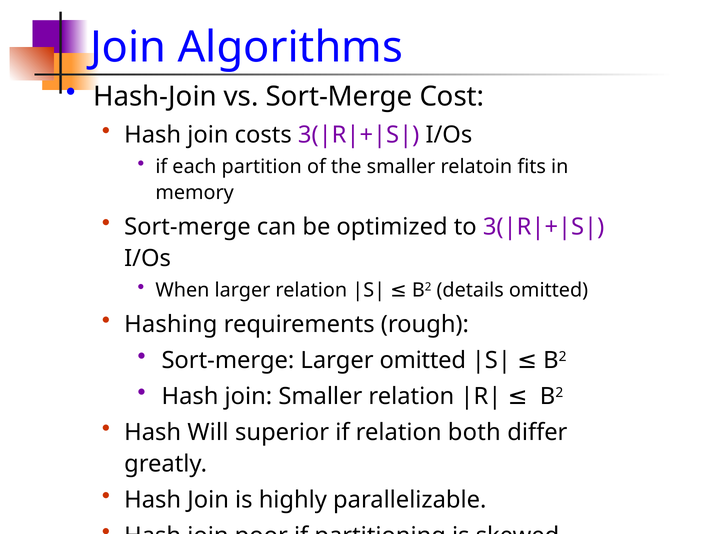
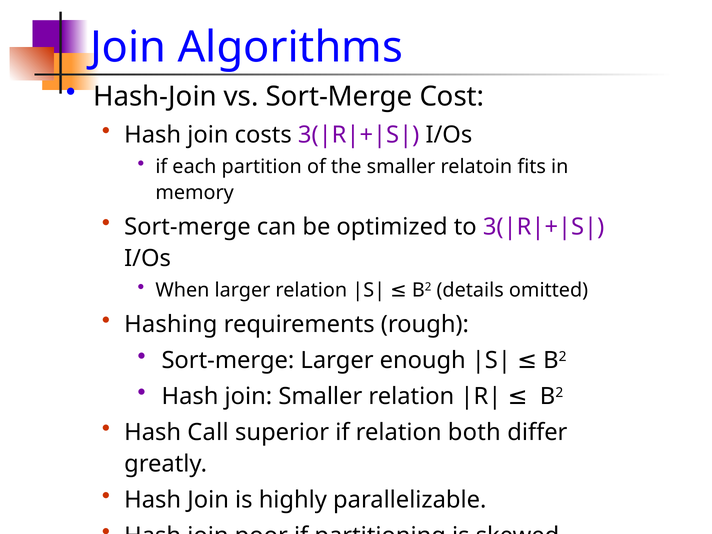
Larger omitted: omitted -> enough (423, 360)
Will: Will -> Call (208, 432)
